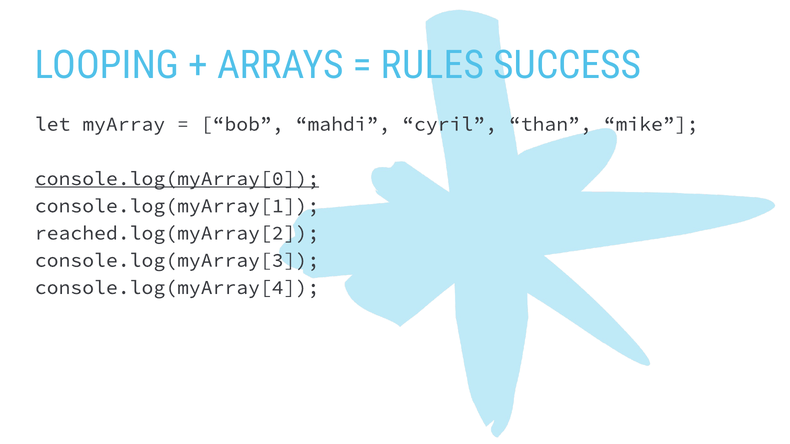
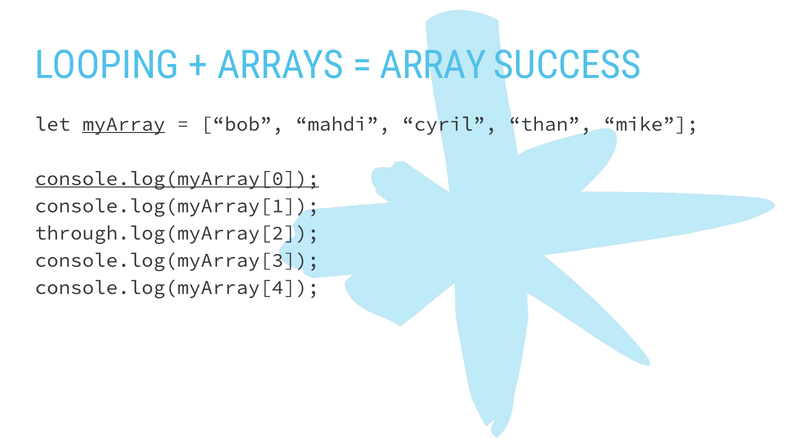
RULES: RULES -> ARRAY (433, 65)
myArray underline: none -> present (124, 124)
reached.log(myArray[2: reached.log(myArray[2 -> through.log(myArray[2 (177, 233)
